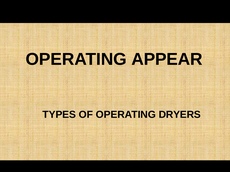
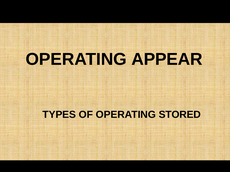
DRYERS: DRYERS -> STORED (180, 115)
